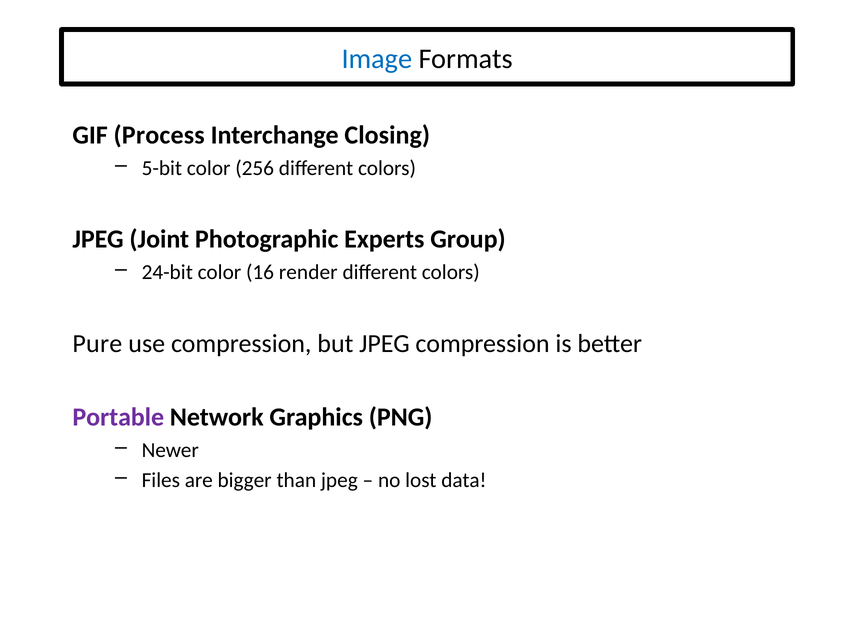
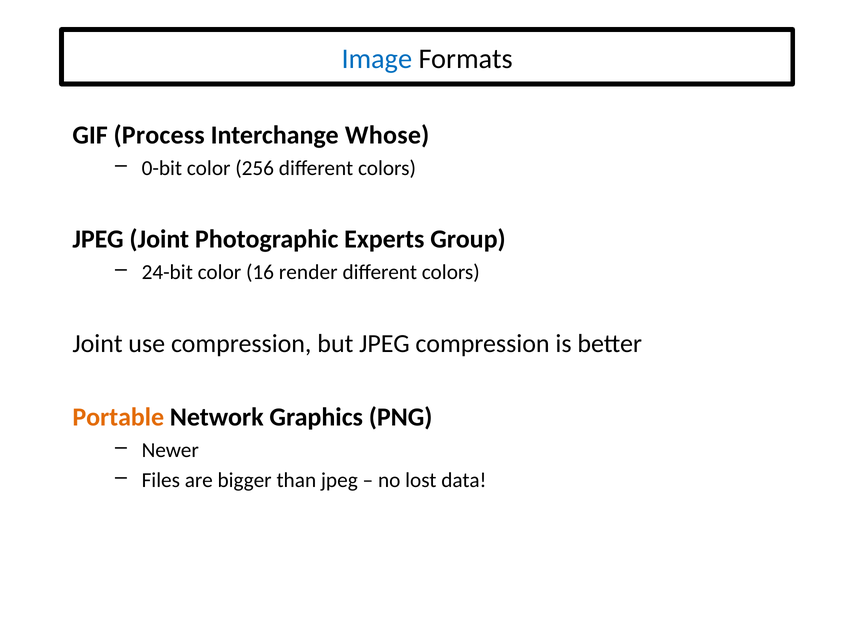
Closing: Closing -> Whose (387, 135)
5-bit: 5-bit -> 0-bit (162, 168)
Pure: Pure -> Joint (98, 343)
Portable colour: purple -> orange (118, 417)
